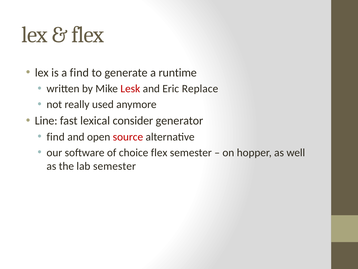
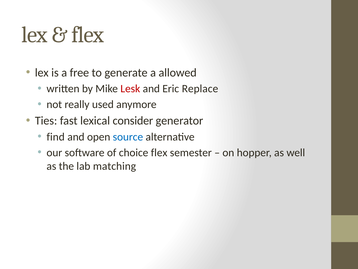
a find: find -> free (79, 72)
runtime: runtime -> allowed (178, 72)
Line: Line -> Ties (46, 121)
source colour: red -> blue (128, 137)
lab semester: semester -> matching (115, 166)
